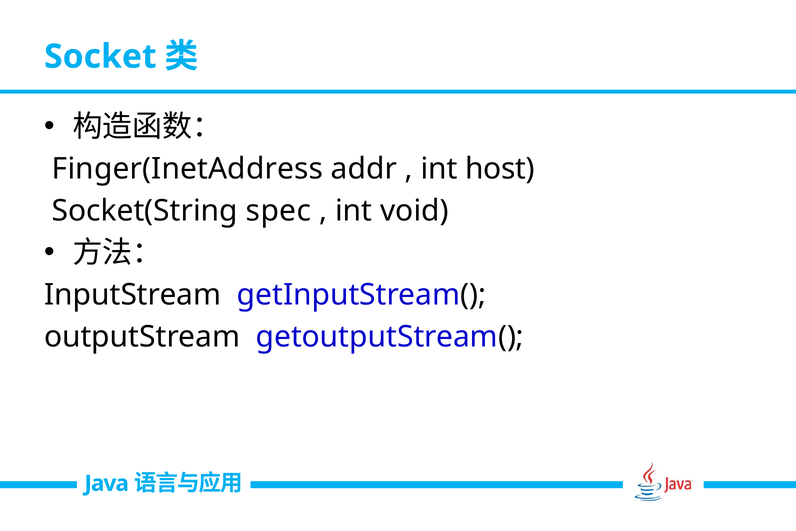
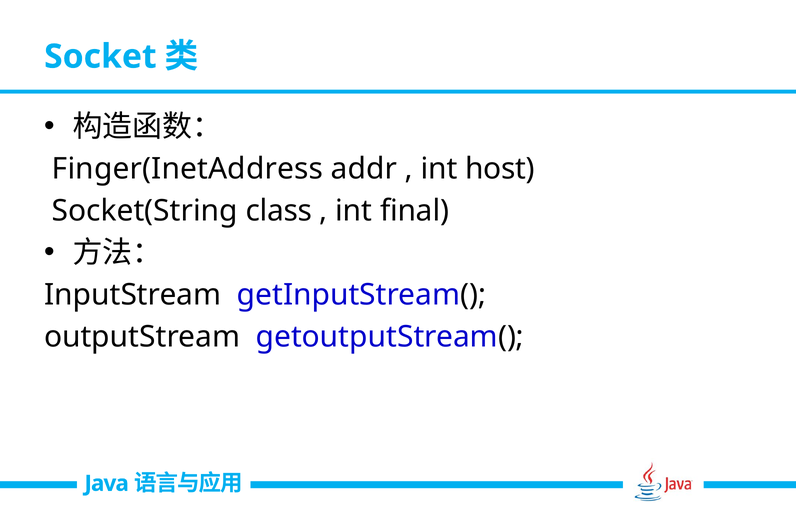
spec: spec -> class (279, 211)
void: void -> final (415, 211)
